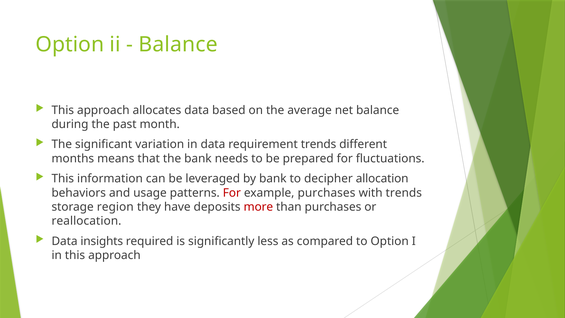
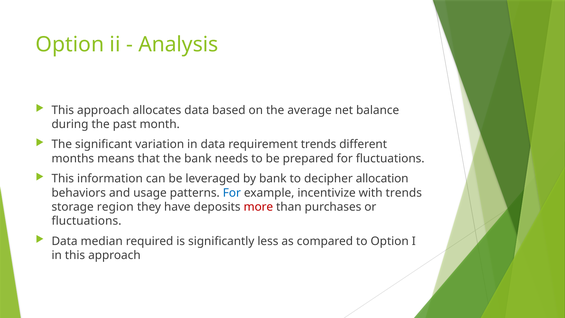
Balance: Balance -> Analysis (178, 45)
For colour: red -> blue (232, 193)
example purchases: purchases -> incentivize (327, 193)
reallocation: reallocation -> fluctuations (86, 221)
insights: insights -> median (102, 241)
